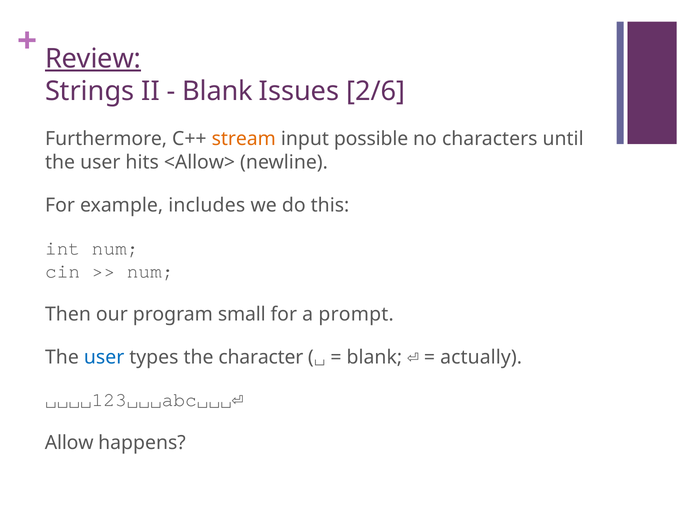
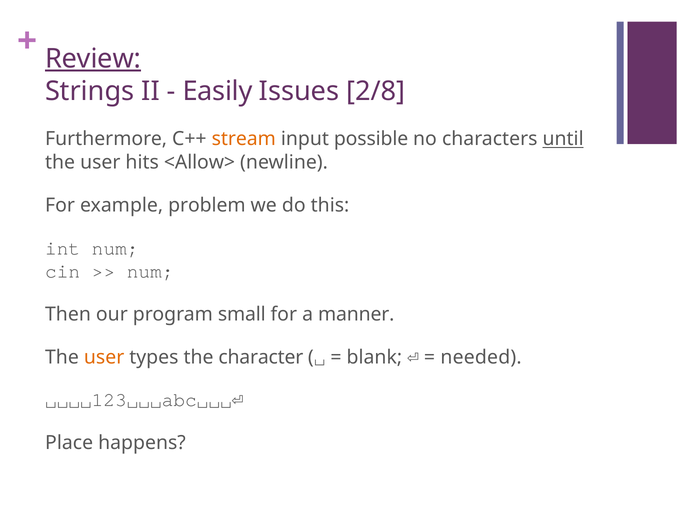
Blank: Blank -> Easily (217, 91)
2/6: 2/6 -> 2/8 (376, 91)
until underline: none -> present (563, 139)
includes: includes -> problem (207, 205)
prompt: prompt -> manner (356, 314)
user colour: blue -> orange (104, 357)
actually: actually -> needed (481, 357)
Allow: Allow -> Place (69, 442)
